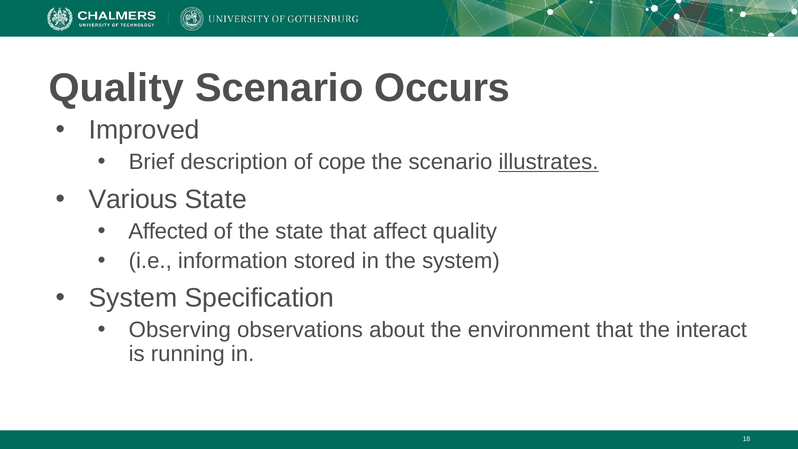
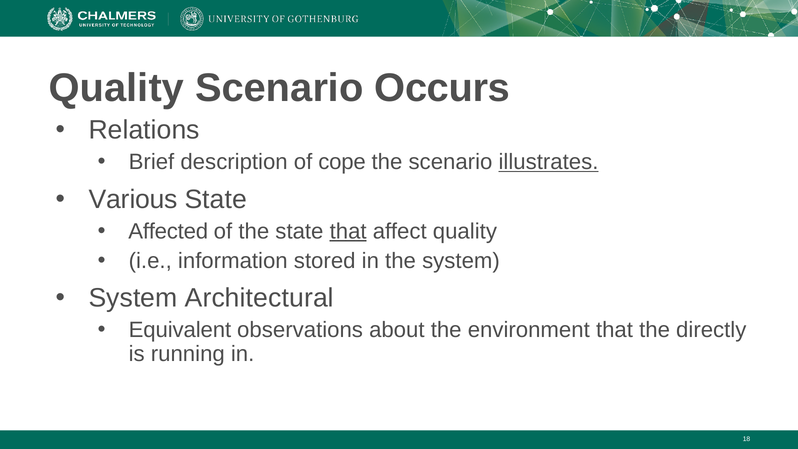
Improved: Improved -> Relations (144, 130)
that underline: none -> present (348, 231)
Specification: Specification -> Architectural (259, 298)
Observing: Observing -> Equivalent (180, 330)
interact: interact -> directly (711, 330)
